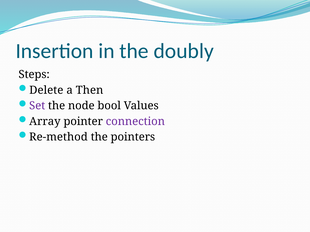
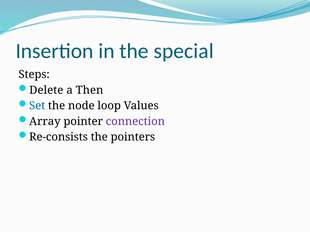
doubly: doubly -> special (184, 51)
Set colour: purple -> blue (37, 106)
bool: bool -> loop (109, 106)
Re-method: Re-method -> Re-consists (59, 137)
